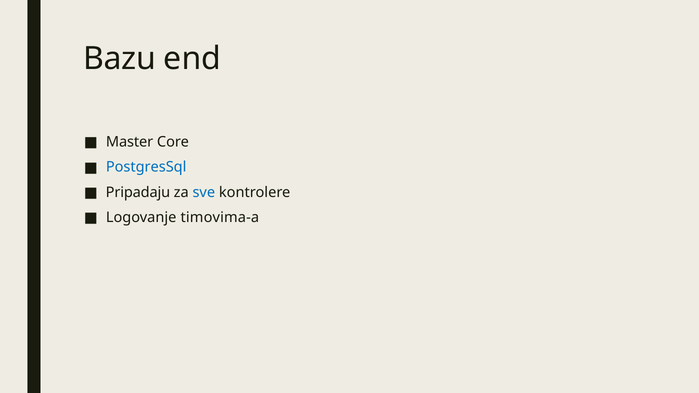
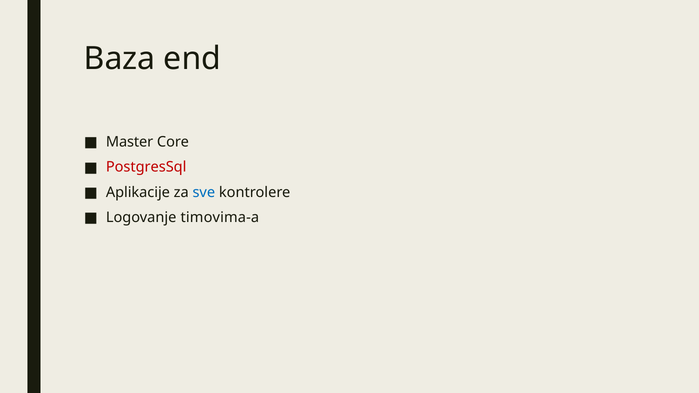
Bazu: Bazu -> Baza (120, 59)
PostgresSql colour: blue -> red (146, 167)
Pripadaju: Pripadaju -> Aplikacije (138, 192)
